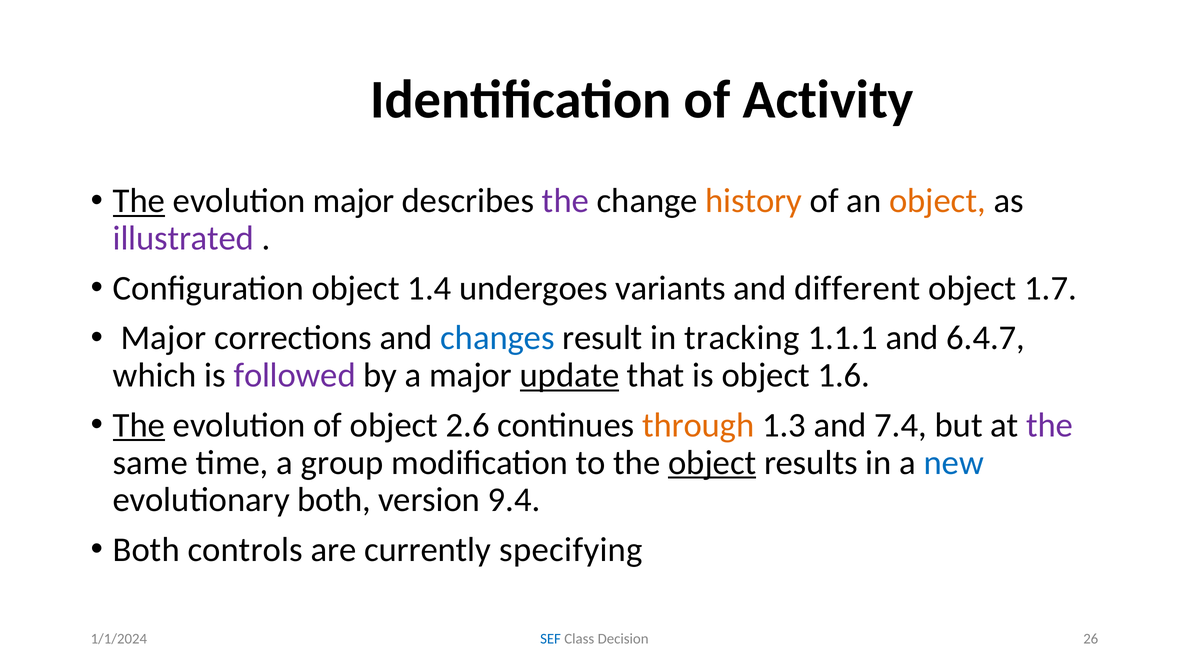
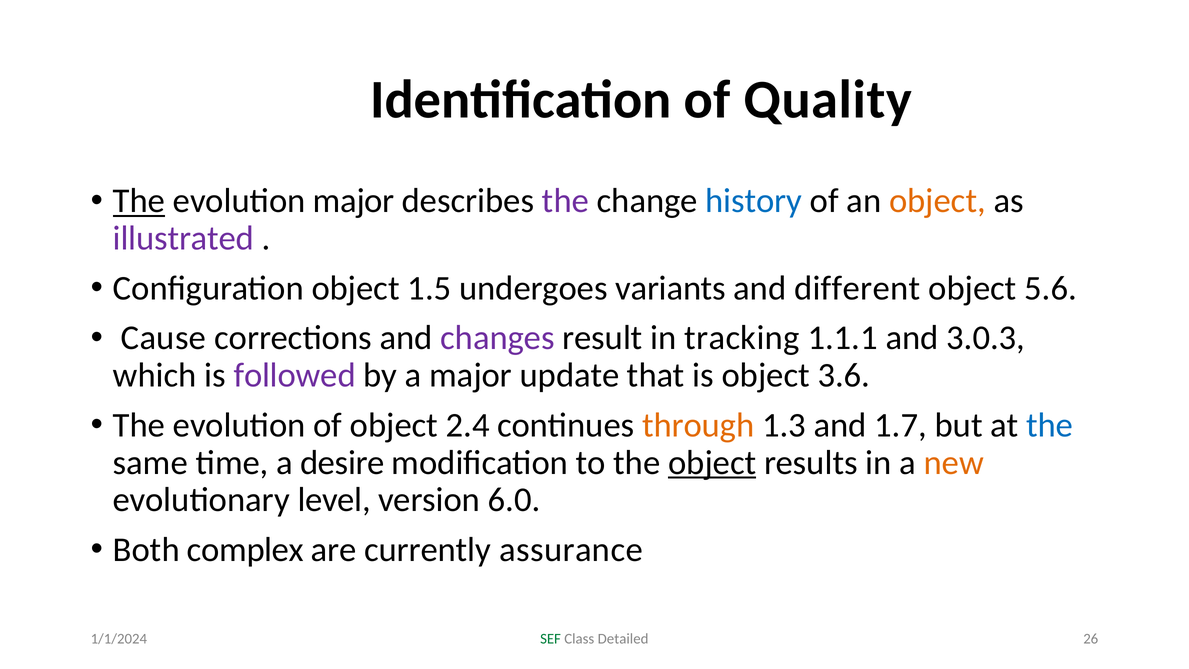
Activity: Activity -> Quality (828, 100)
history colour: orange -> blue (754, 201)
1.4: 1.4 -> 1.5 (429, 288)
1.7: 1.7 -> 5.6 (1051, 288)
Major: Major -> Cause (163, 338)
changes colour: blue -> purple (498, 338)
6.4.7: 6.4.7 -> 3.0.3 (986, 338)
update underline: present -> none (570, 375)
1.6: 1.6 -> 3.6 (844, 375)
The underline: present -> none (139, 425)
2.6: 2.6 -> 2.4 (468, 425)
7.4: 7.4 -> 1.7 (901, 425)
the colour: purple -> blue (1050, 425)
group: group -> desire (342, 462)
new colour: blue -> orange (954, 462)
evolutionary both: both -> level (334, 500)
9.4: 9.4 -> 6.0 (514, 500)
controls: controls -> complex (245, 550)
specifying: specifying -> assurance (571, 550)
SEF colour: blue -> green (551, 639)
Decision: Decision -> Detailed (623, 639)
